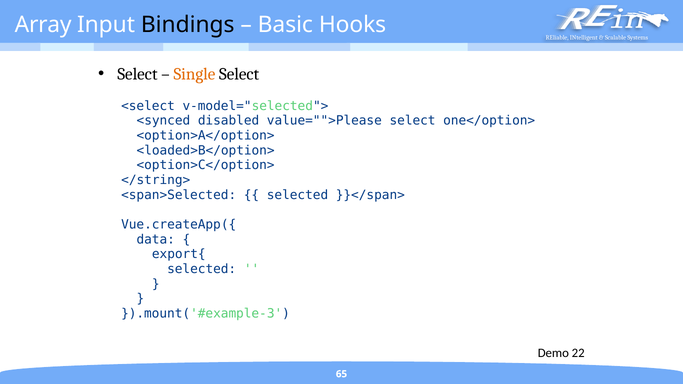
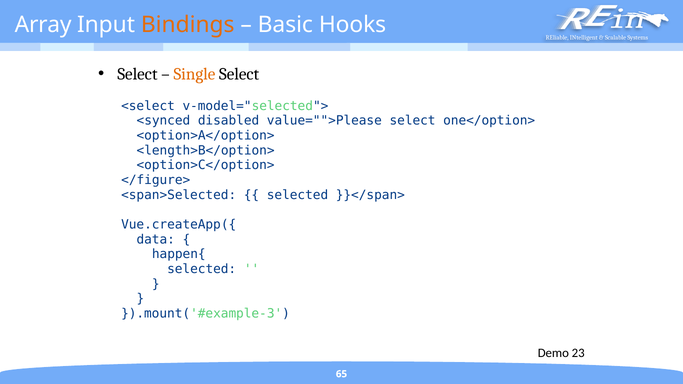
Bindings colour: black -> orange (188, 25)
<loaded>B</option>: <loaded>B</option> -> <length>B</option> (206, 150)
</string>: </string> -> </figure> (156, 180)
export{: export{ -> happen{ (179, 254)
22: 22 -> 23 (578, 353)
